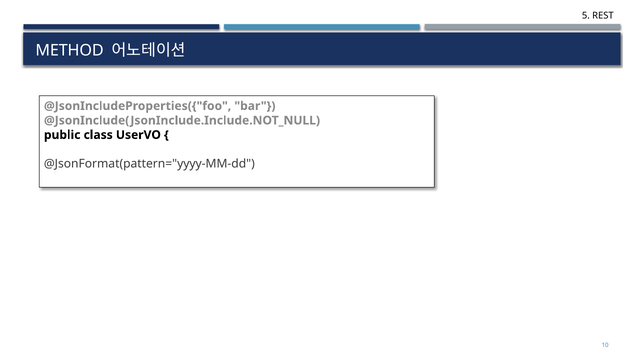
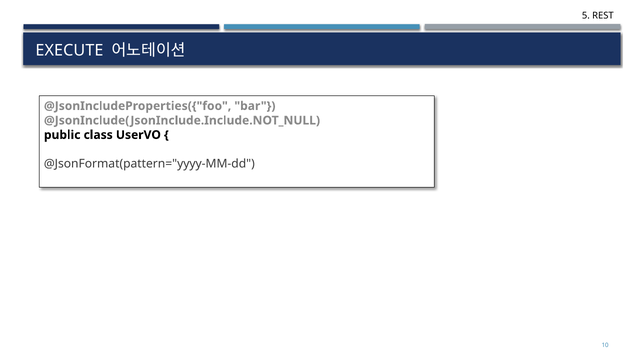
METHOD: METHOD -> EXECUTE (69, 50)
